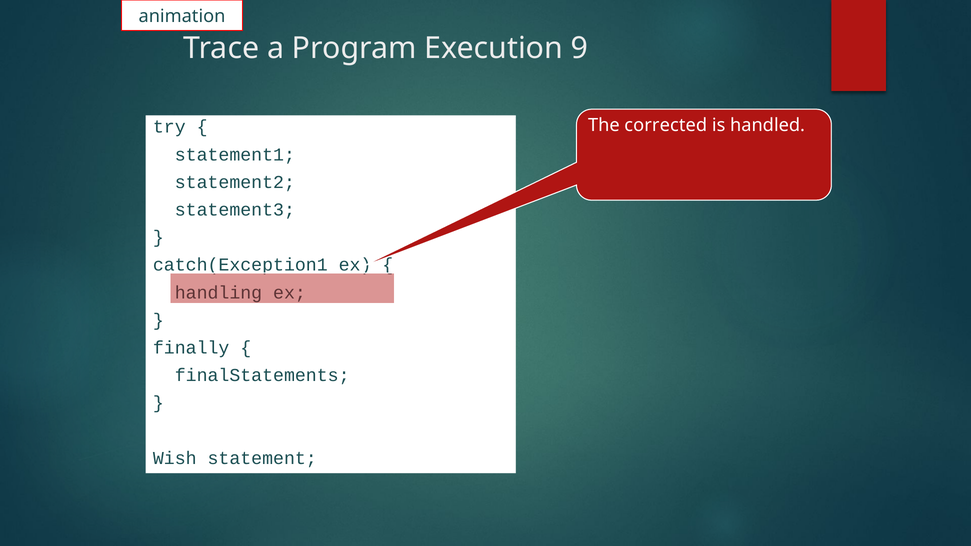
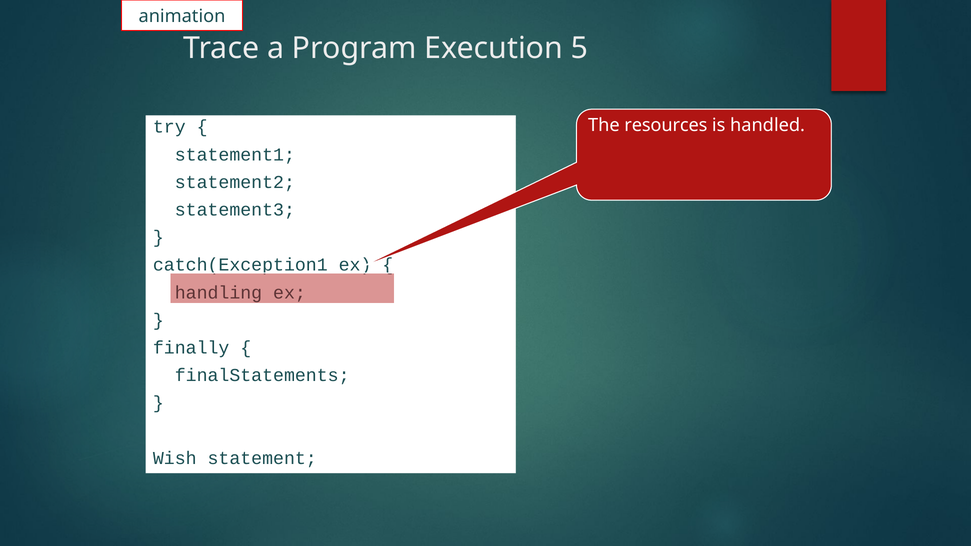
9: 9 -> 5 (579, 48)
corrected: corrected -> resources (666, 125)
